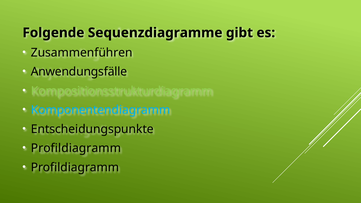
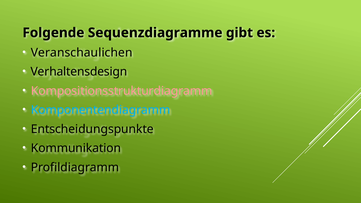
Zusammenführen: Zusammenführen -> Veranschaulichen (82, 53)
Anwendungsfälle: Anwendungsfälle -> Verhaltensdesign (79, 72)
Kompositionsstrukturdiagramm colour: light green -> pink (122, 91)
Profildiagramm: Profildiagramm -> Kommunikation (76, 148)
